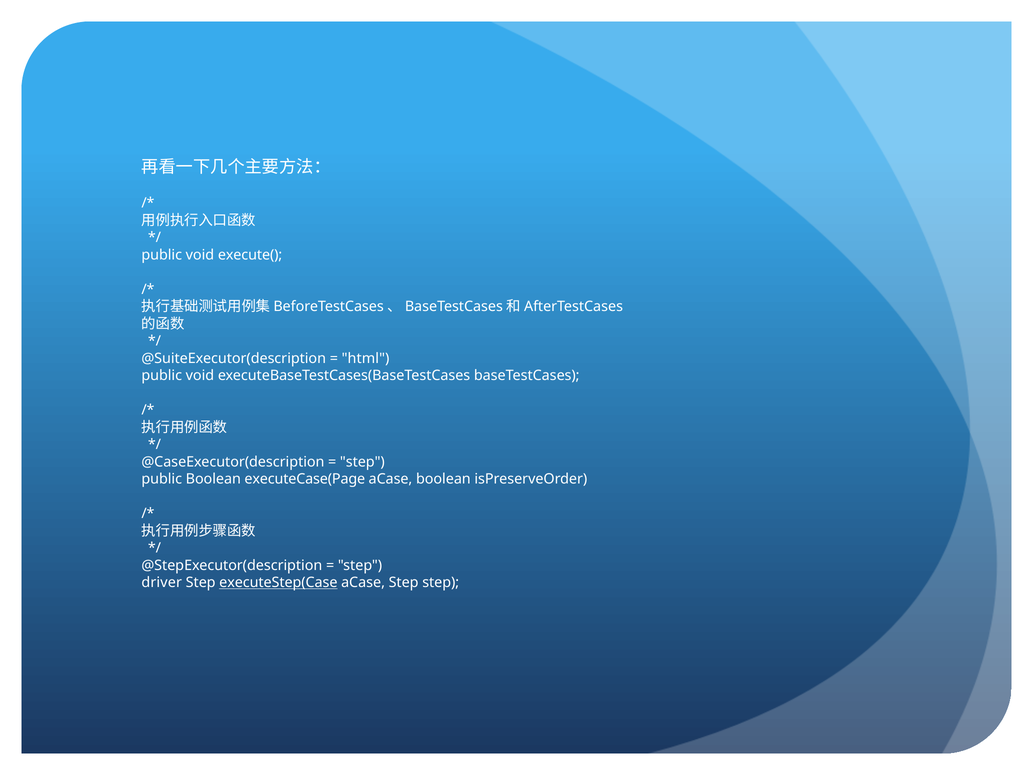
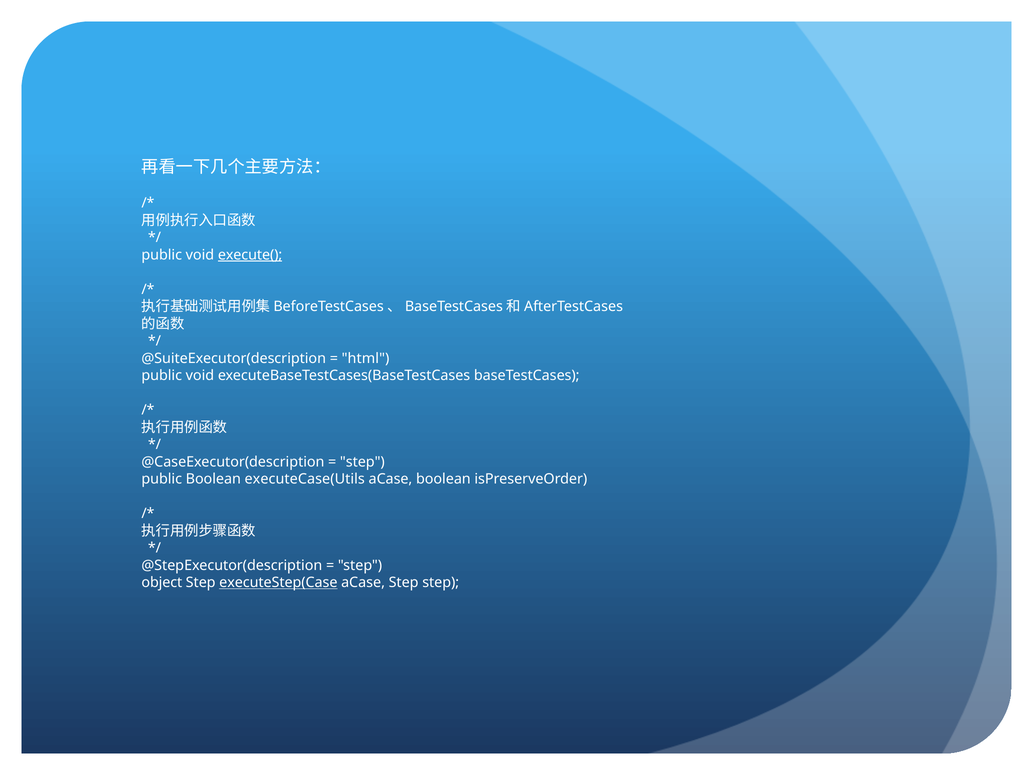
execute( underline: none -> present (250, 255)
executeCase(Page: executeCase(Page -> executeCase(Utils (305, 479)
driver: driver -> object (162, 582)
